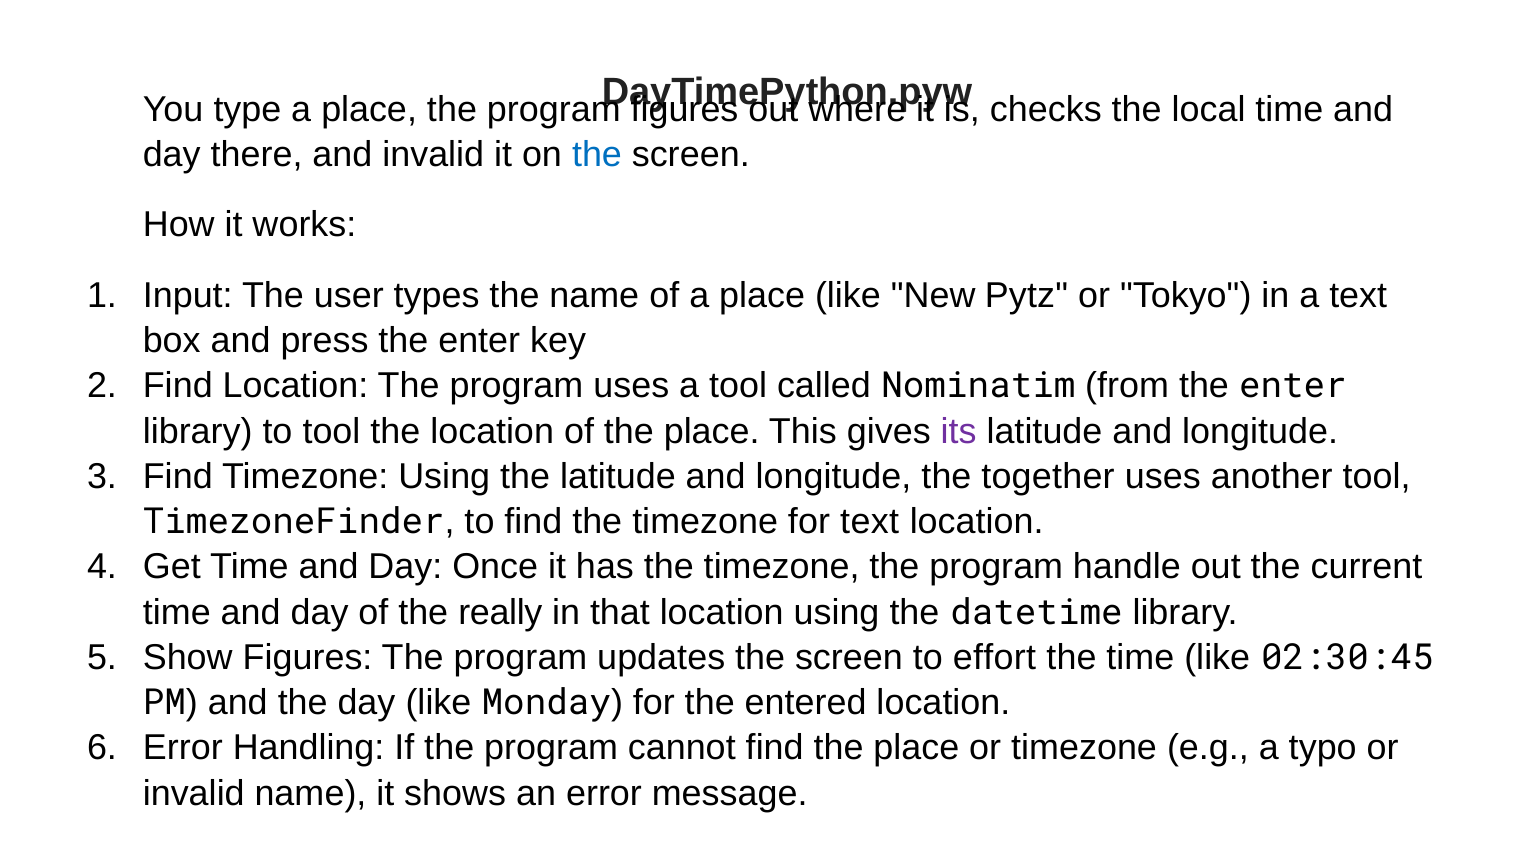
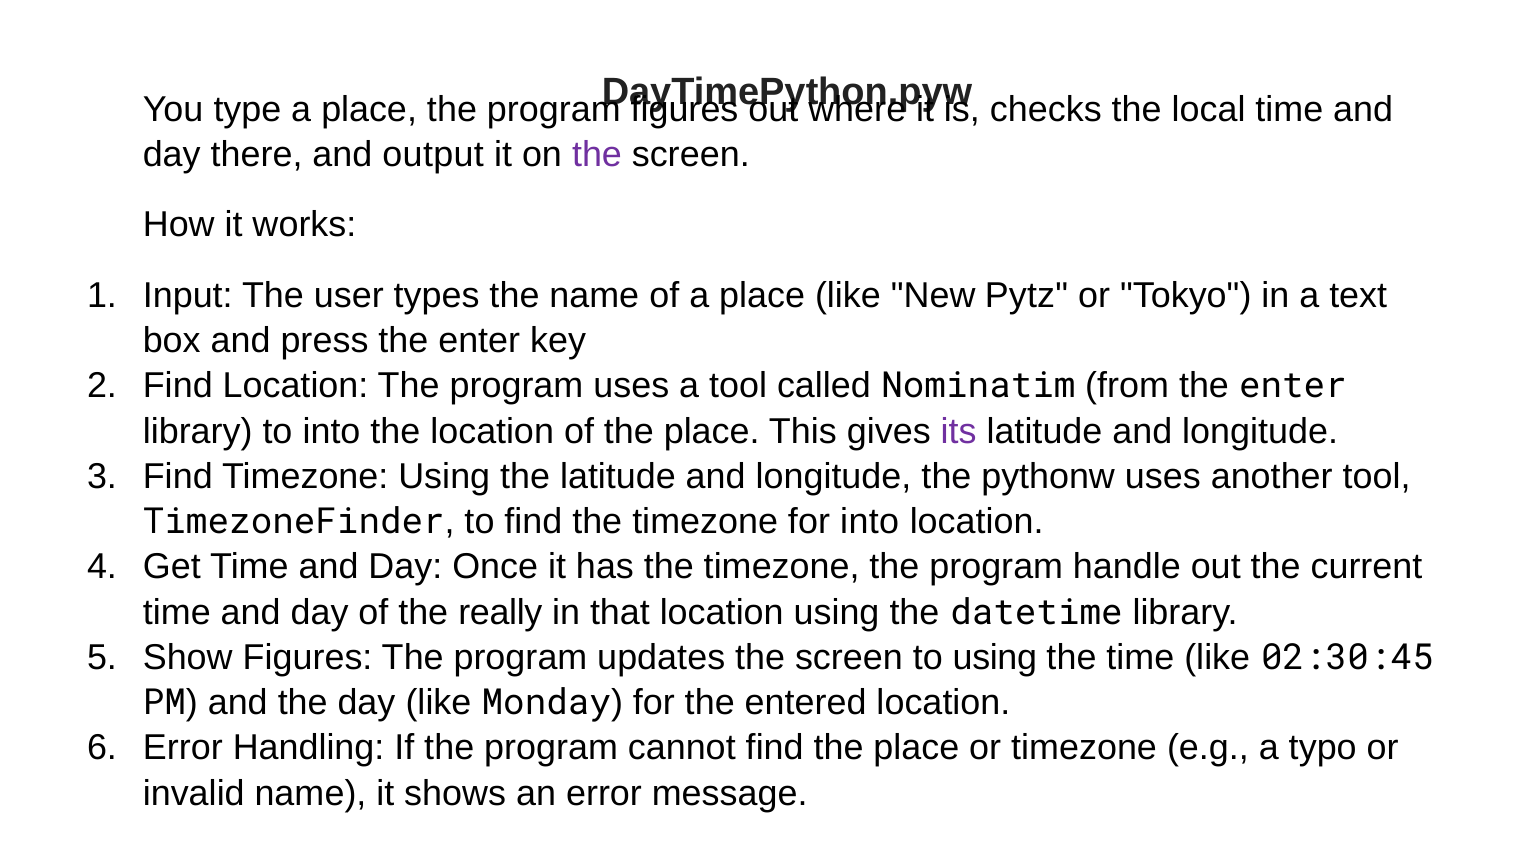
and invalid: invalid -> output (433, 154)
the colour: blue -> purple (597, 154)
to tool: tool -> into (331, 431)
together: together -> pythonw (1048, 476)
for text: text -> into (870, 522)
to effort: effort -> using (995, 657)
